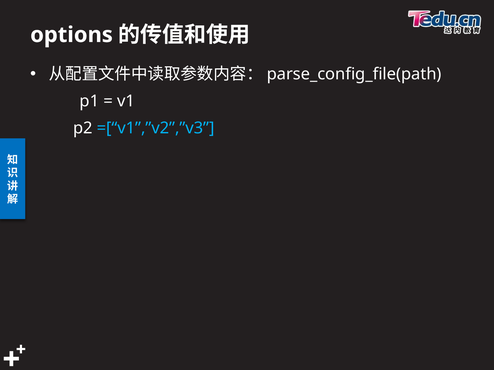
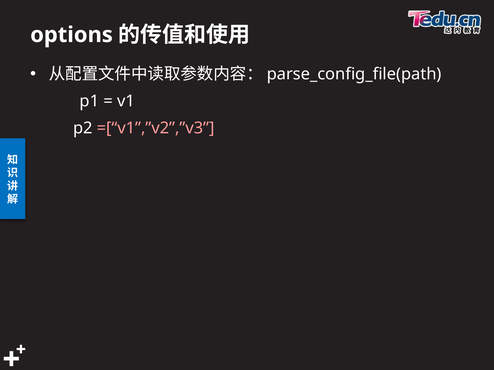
=[“v1”,”v2”,”v3 colour: light blue -> pink (156, 128)
